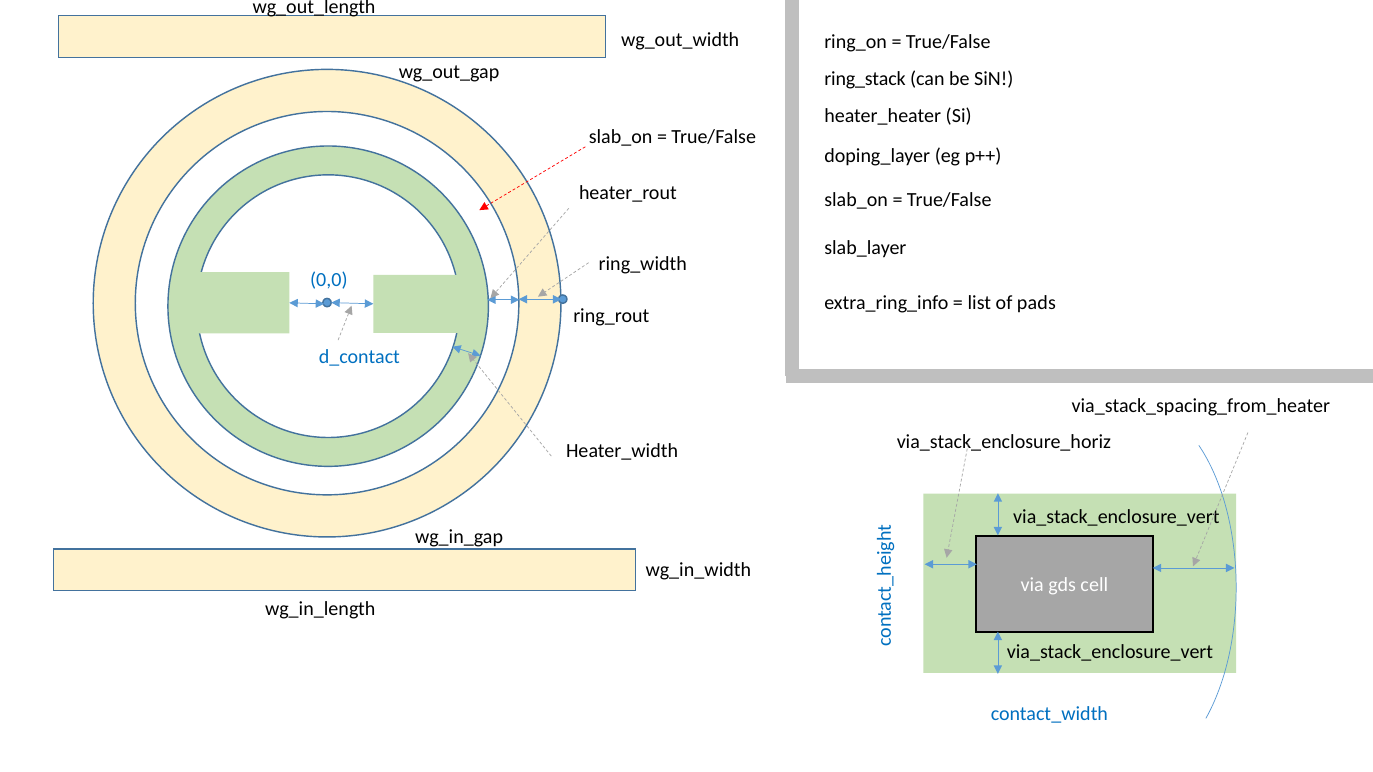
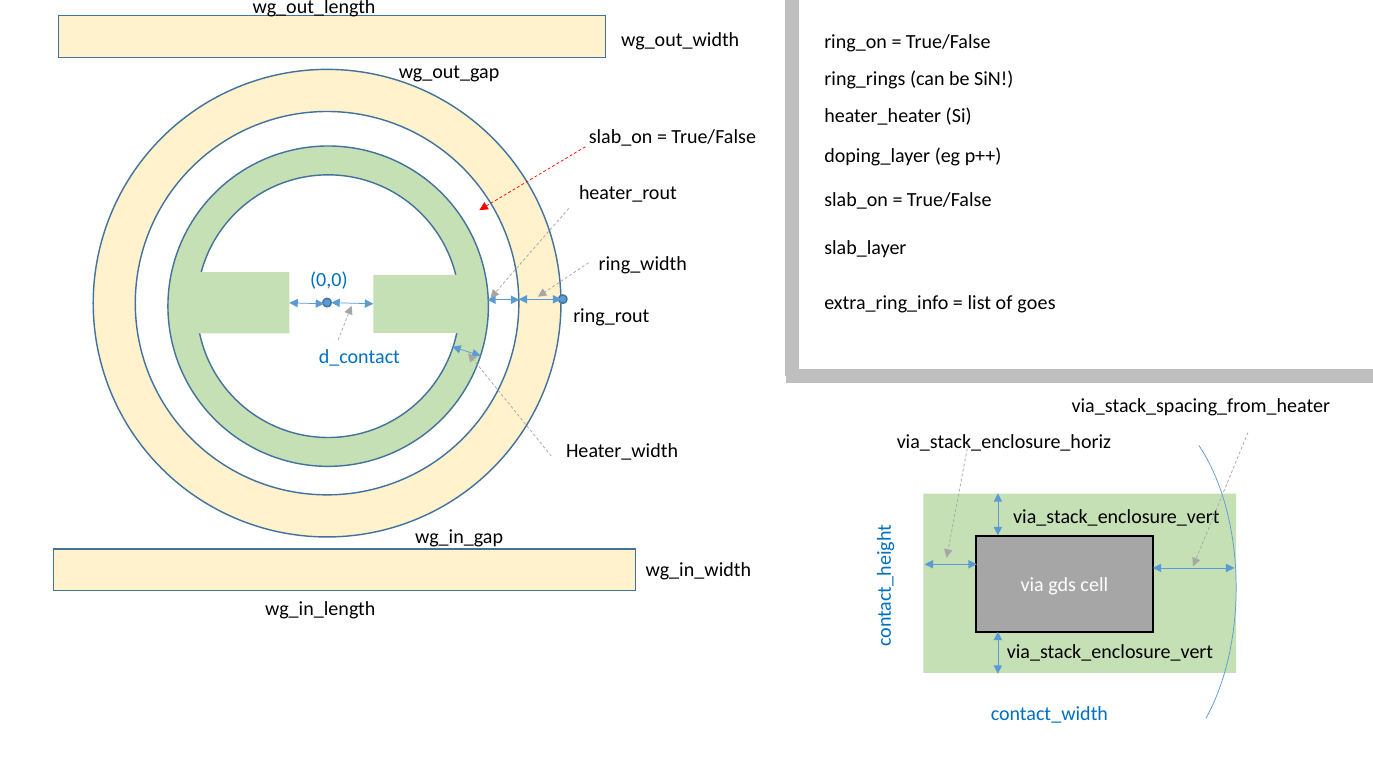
ring_stack: ring_stack -> ring_rings (865, 79)
pads: pads -> goes (1036, 303)
